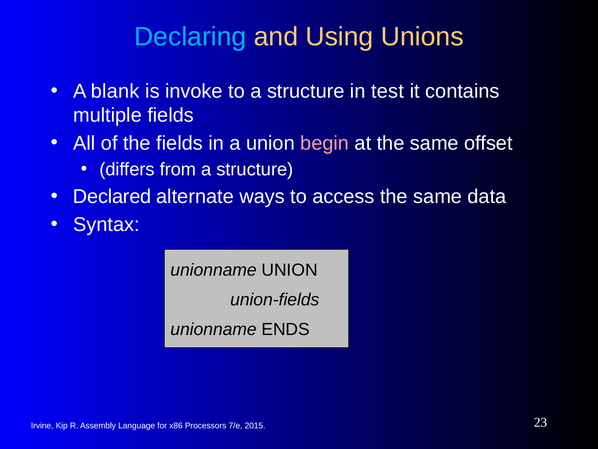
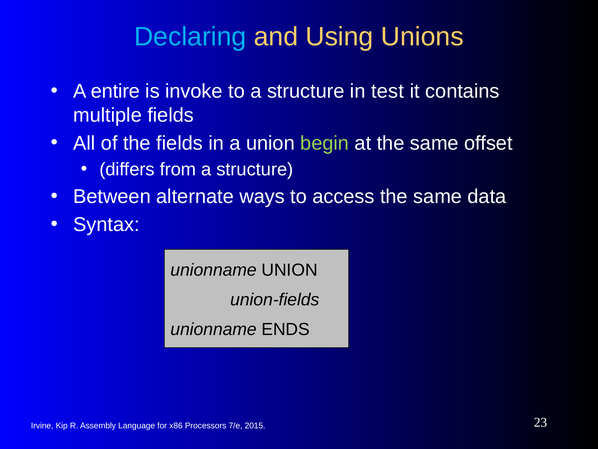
blank: blank -> entire (115, 91)
begin colour: pink -> light green (325, 143)
Declared: Declared -> Between (112, 196)
